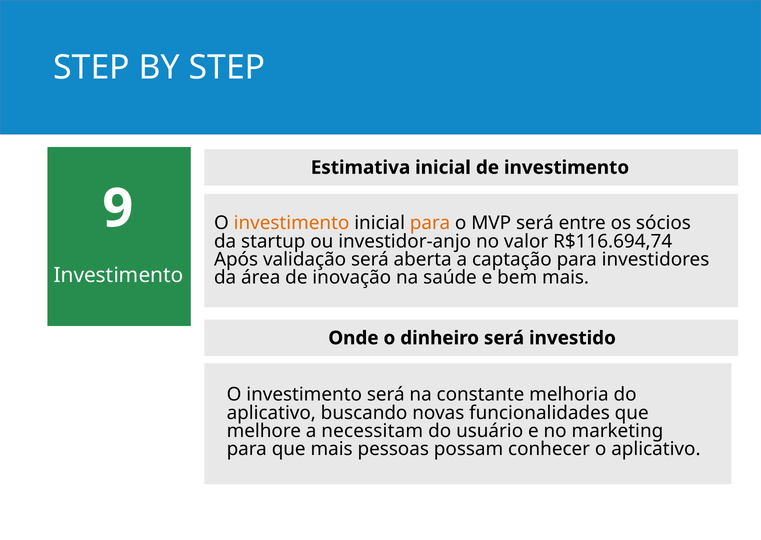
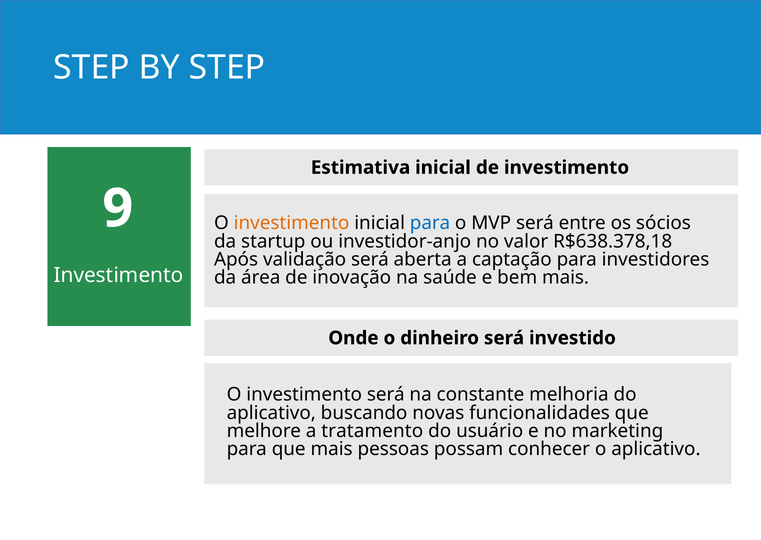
para colour: orange -> blue (430, 223)
R$116.694,74: R$116.694,74 -> R$638.378,18 (613, 241)
necessitam: necessitam -> tratamento (372, 431)
